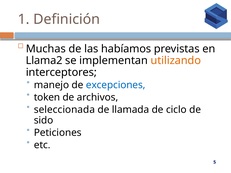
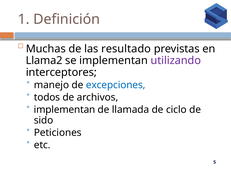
habíamos: habíamos -> resultado (126, 49)
utilizando colour: orange -> purple (176, 61)
token: token -> todos (47, 97)
seleccionada: seleccionada -> implementan (65, 110)
